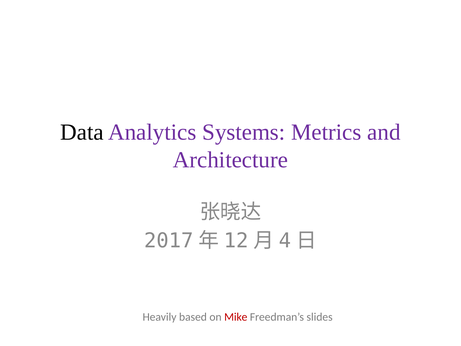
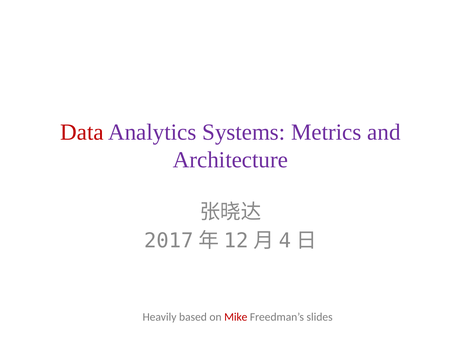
Data colour: black -> red (82, 132)
